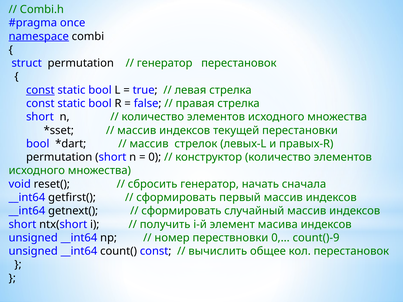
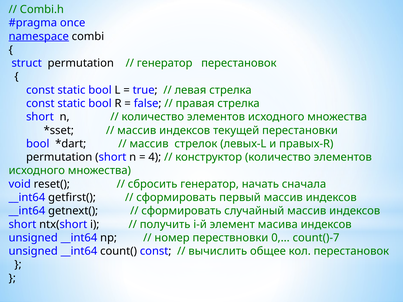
const underline: present -> none (40, 90)
0: 0 -> 4 (155, 157)
count()-9: count()-9 -> count()-7 (316, 238)
